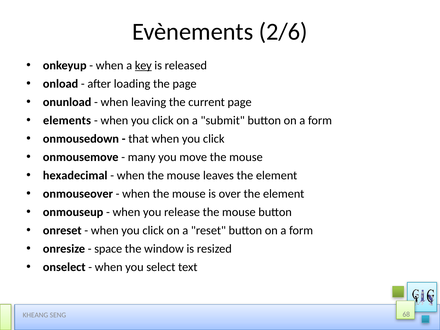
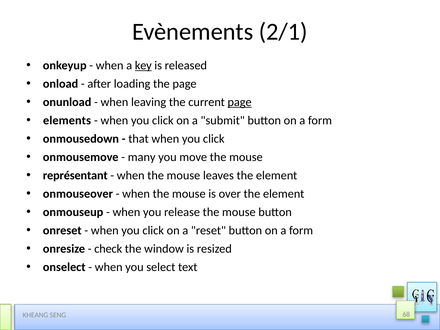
2/6: 2/6 -> 2/1 (283, 32)
page underline: none -> present (240, 102)
hexadecimal: hexadecimal -> représentant (75, 175)
space: space -> check (108, 249)
